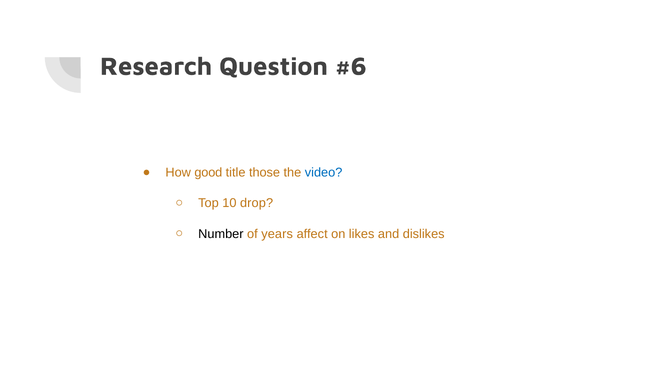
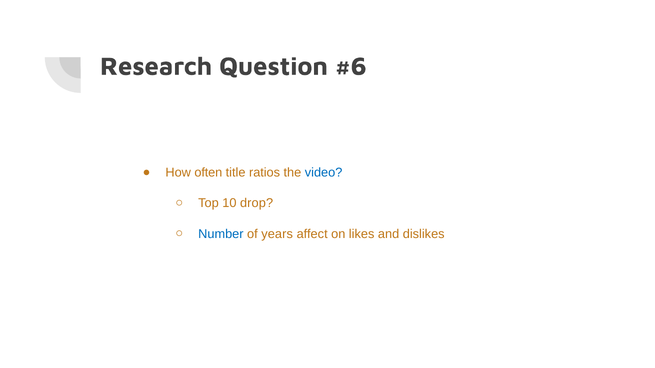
good: good -> often (208, 173)
those: those -> ratios (265, 173)
Number colour: black -> blue (221, 234)
